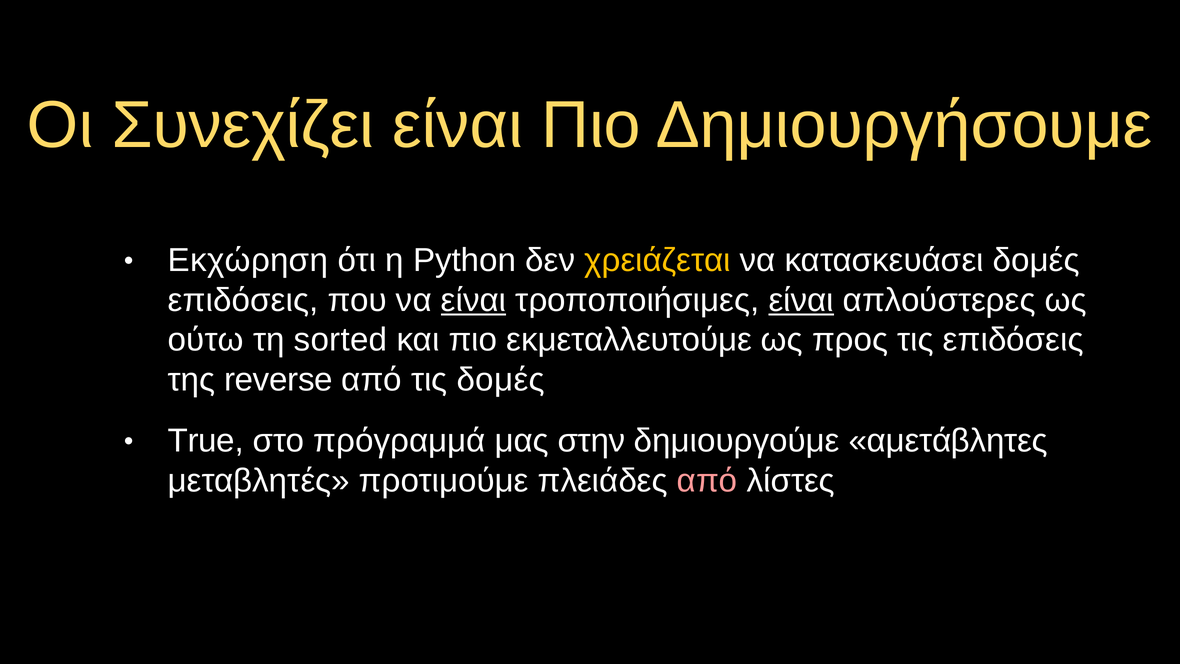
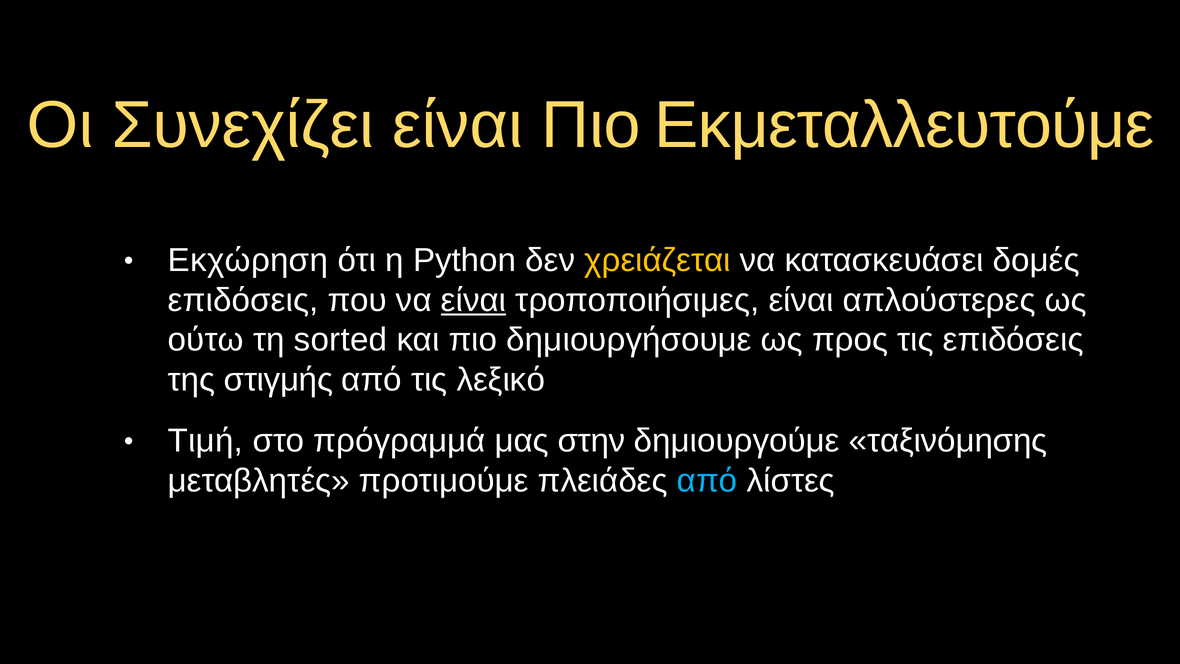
Δημιουργήσουμε: Δημιουργήσουμε -> Εκμεταλλευτούμε (904, 125)
είναι underline: present -> none (801, 300)
εκμεταλλευτούμε: εκμεταλλευτούμε -> δημιουργήσουμε (629, 340)
reverse: reverse -> στιγμής (278, 380)
τις δομές: δομές -> λεξικό (501, 380)
True: True -> Τιμή (205, 441)
αμετάβλητες: αμετάβλητες -> ταξινόμησης (948, 441)
από colour: pink -> light blue (707, 480)
